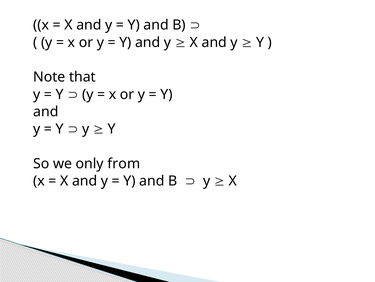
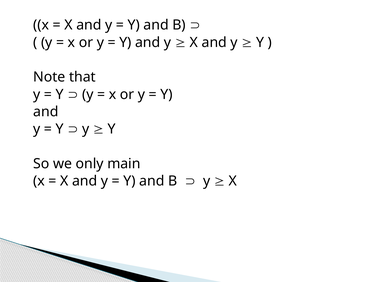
from: from -> main (124, 163)
